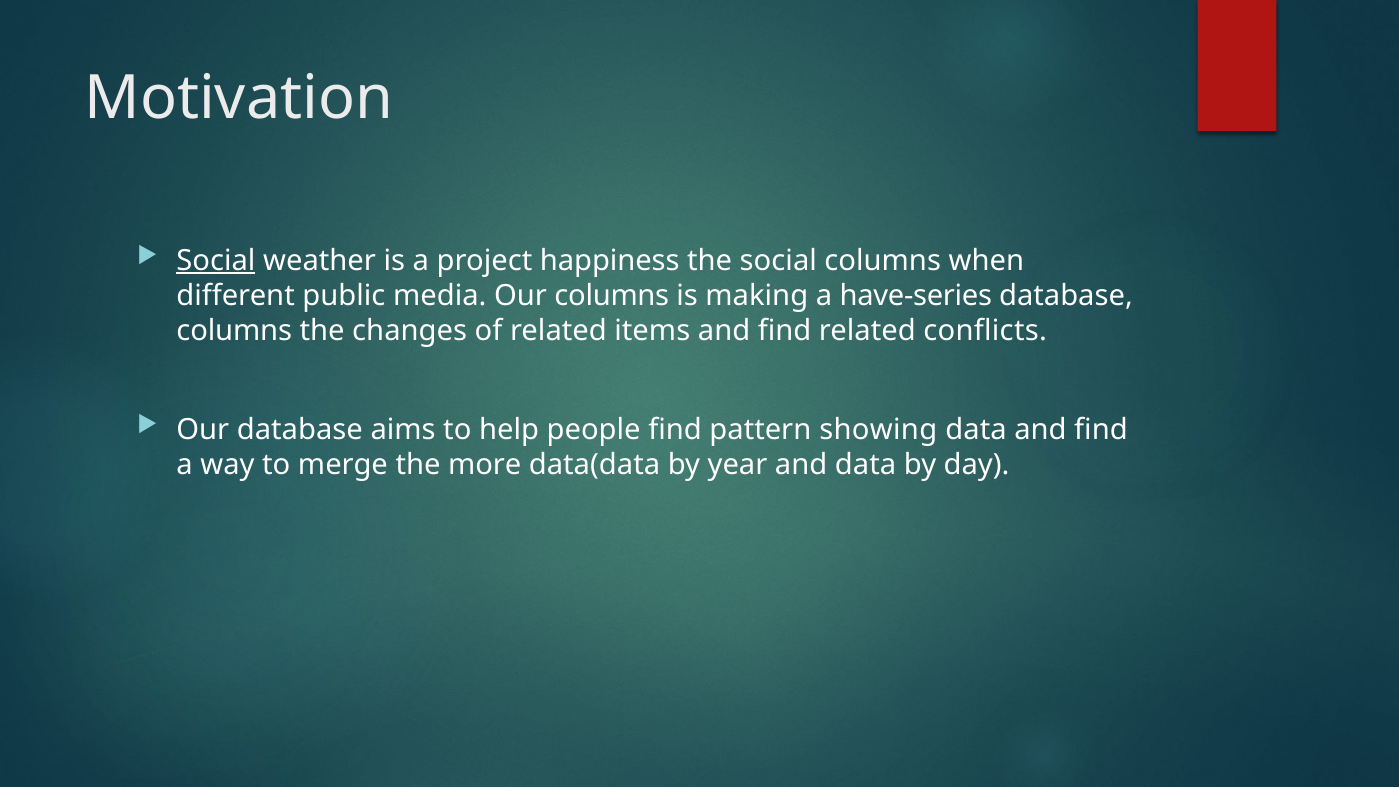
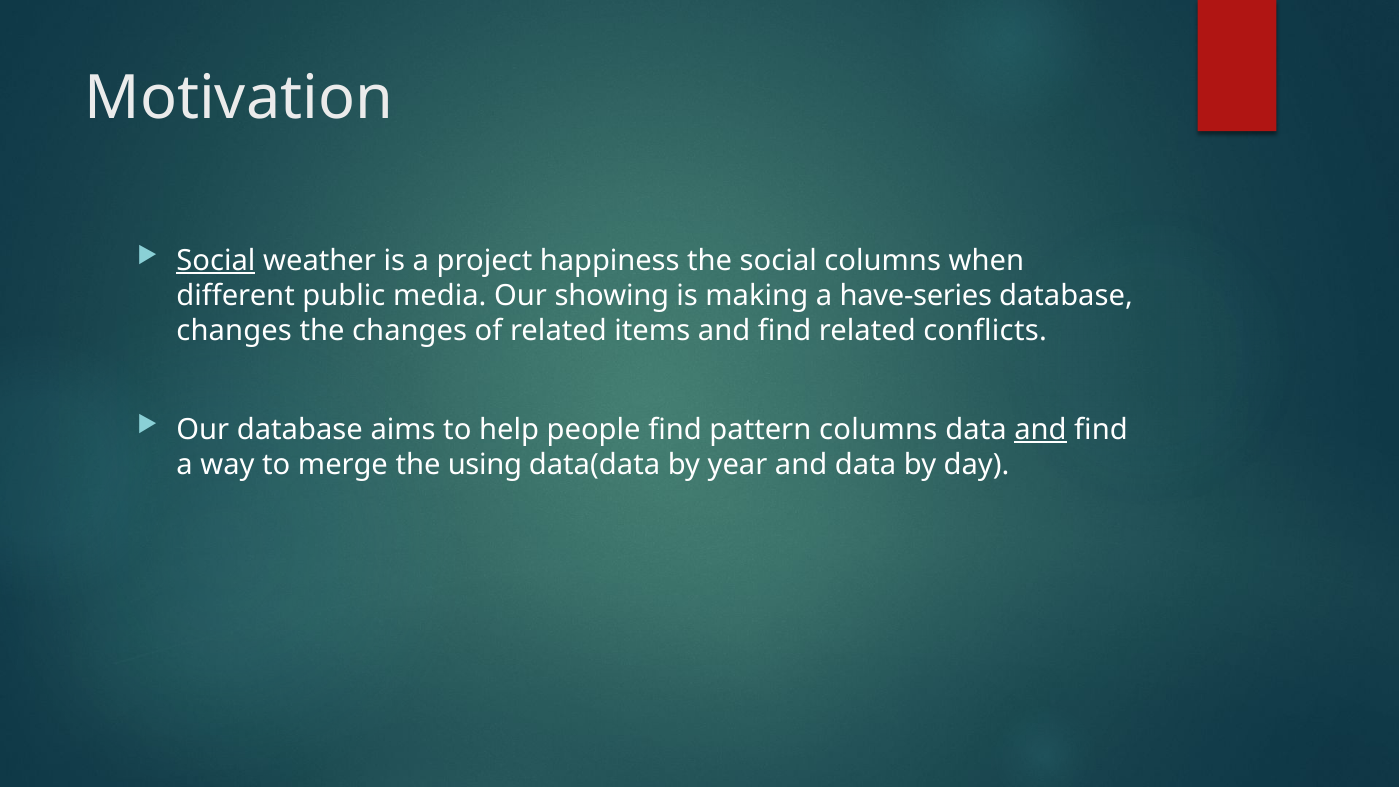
Our columns: columns -> showing (612, 295)
columns: columns -> changes (234, 330)
pattern showing: showing -> columns (878, 429)
and underline: none -> present (1040, 429)
more: more -> using (485, 464)
